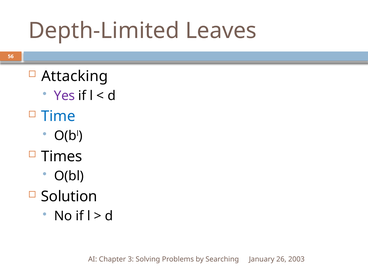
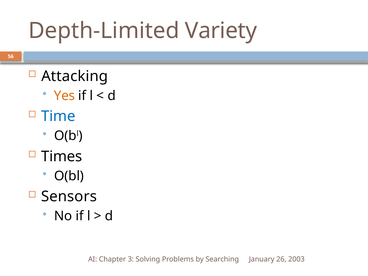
Leaves: Leaves -> Variety (221, 31)
Yes colour: purple -> orange (64, 96)
Solution: Solution -> Sensors (69, 196)
